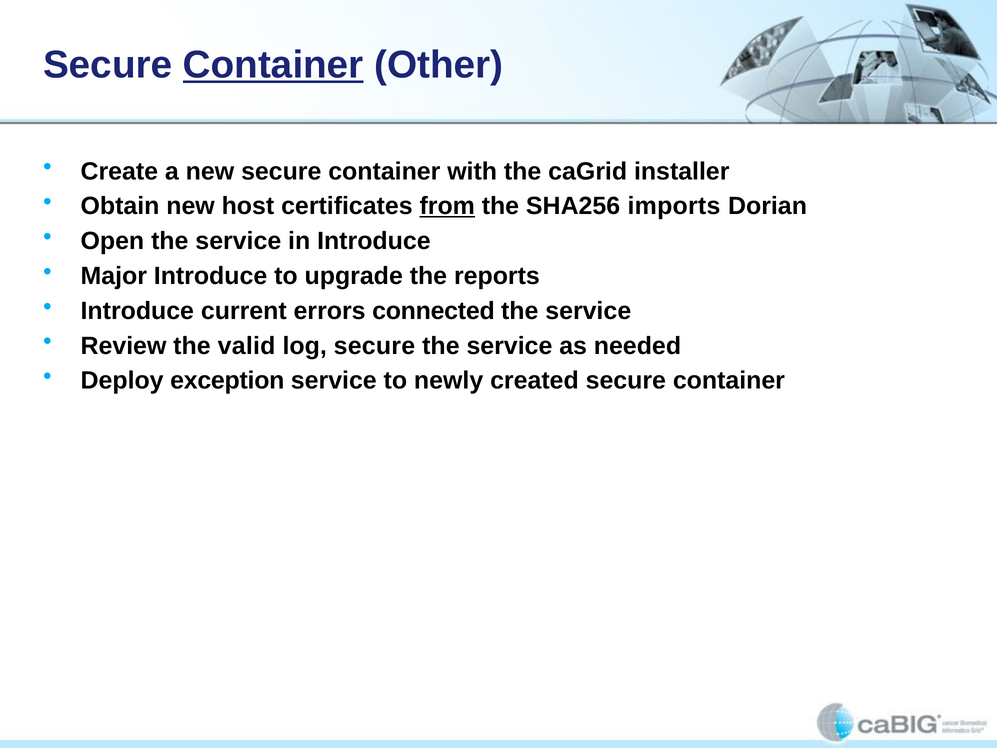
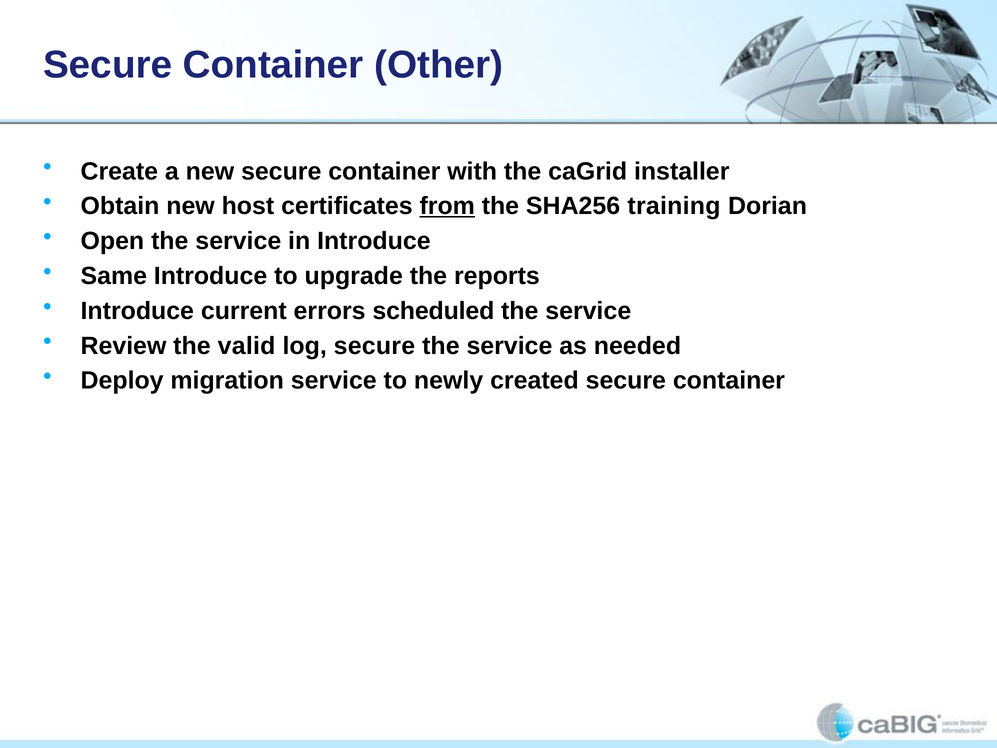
Container underline: present -> none (273, 65)
imports: imports -> training (674, 206)
Major: Major -> Same (114, 276)
connected: connected -> scheduled (433, 311)
exception: exception -> migration (227, 381)
